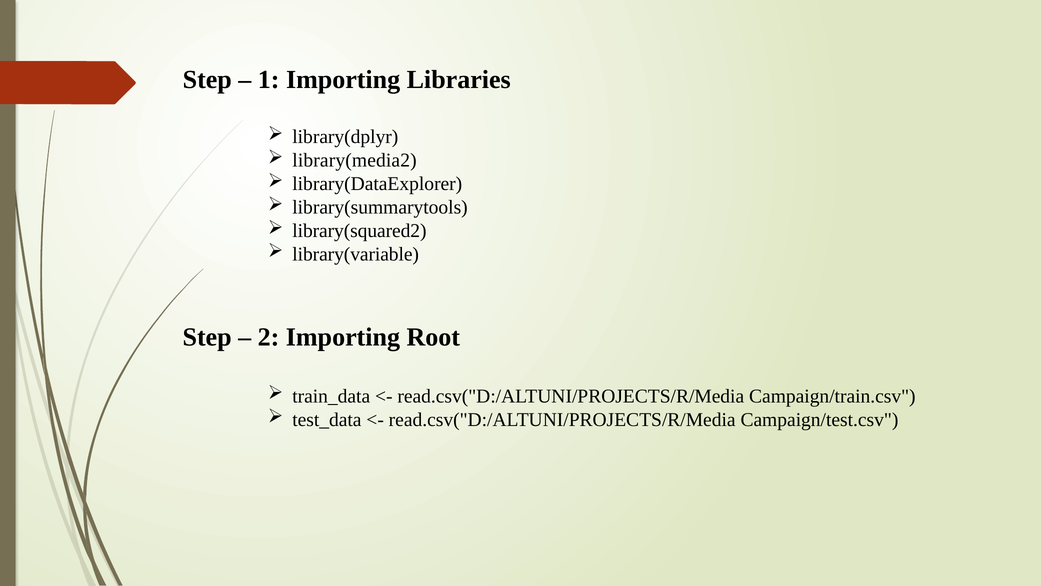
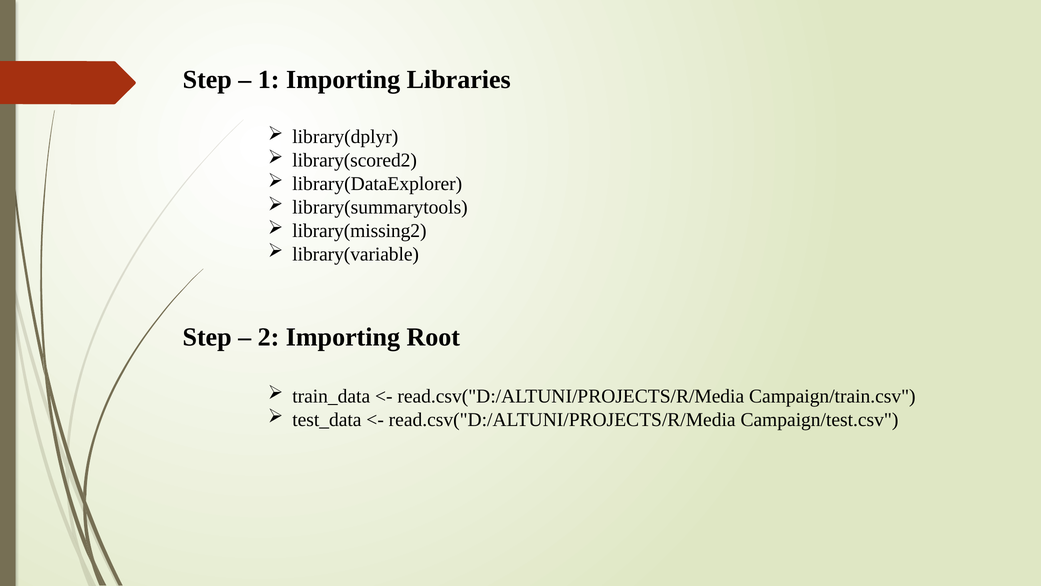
library(media2: library(media2 -> library(scored2 (355, 160)
library(squared2: library(squared2 -> library(missing2 (359, 231)
